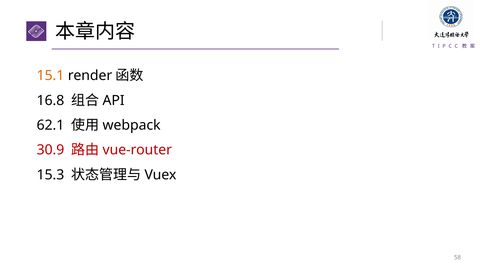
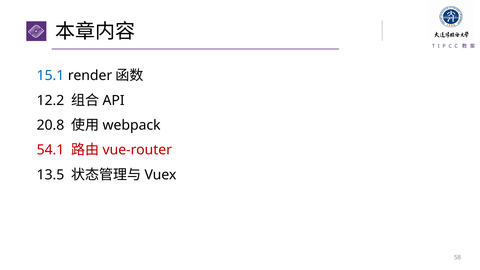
15.1 colour: orange -> blue (50, 76)
16.8: 16.8 -> 12.2 (50, 100)
62.1: 62.1 -> 20.8 (50, 125)
30.9: 30.9 -> 54.1 (50, 150)
15.3: 15.3 -> 13.5 (50, 175)
